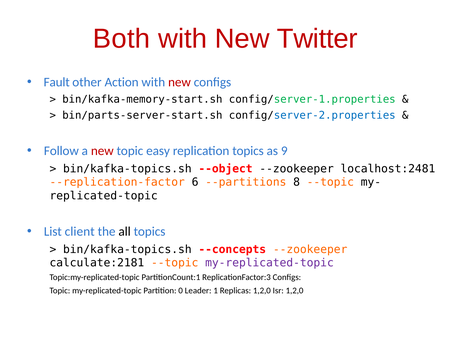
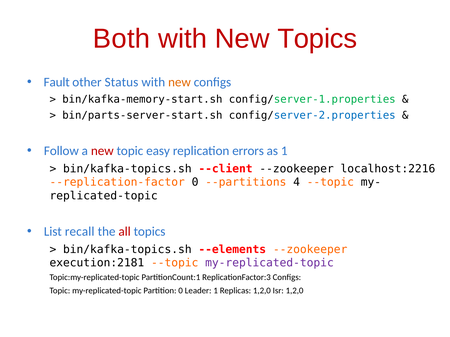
New Twitter: Twitter -> Topics (317, 39)
Action: Action -> Status (121, 82)
new colour: red -> orange (179, 82)
replication topics: topics -> errors (248, 151)
as 9: 9 -> 1 (284, 151)
--object: --object -> --client (226, 169)
localhost:2481: localhost:2481 -> localhost:2216 (388, 169)
--replication-factor 6: 6 -> 0 (195, 183)
8: 8 -> 4 (297, 183)
client: client -> recall (80, 232)
all colour: black -> red (125, 232)
--concepts: --concepts -> --elements (232, 250)
calculate:2181: calculate:2181 -> execution:2181 (97, 263)
